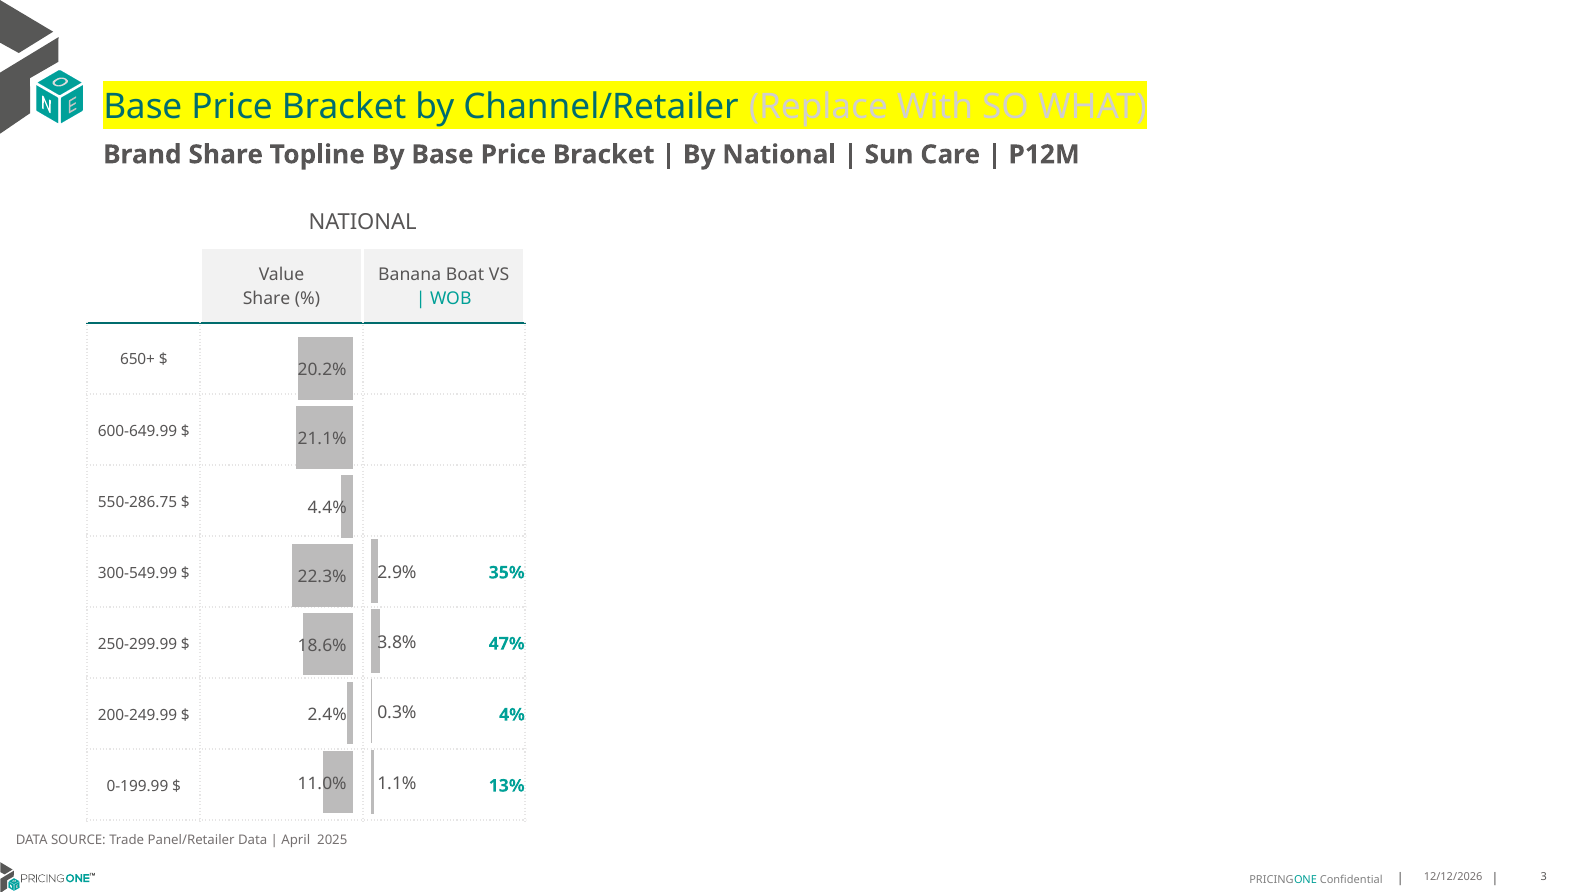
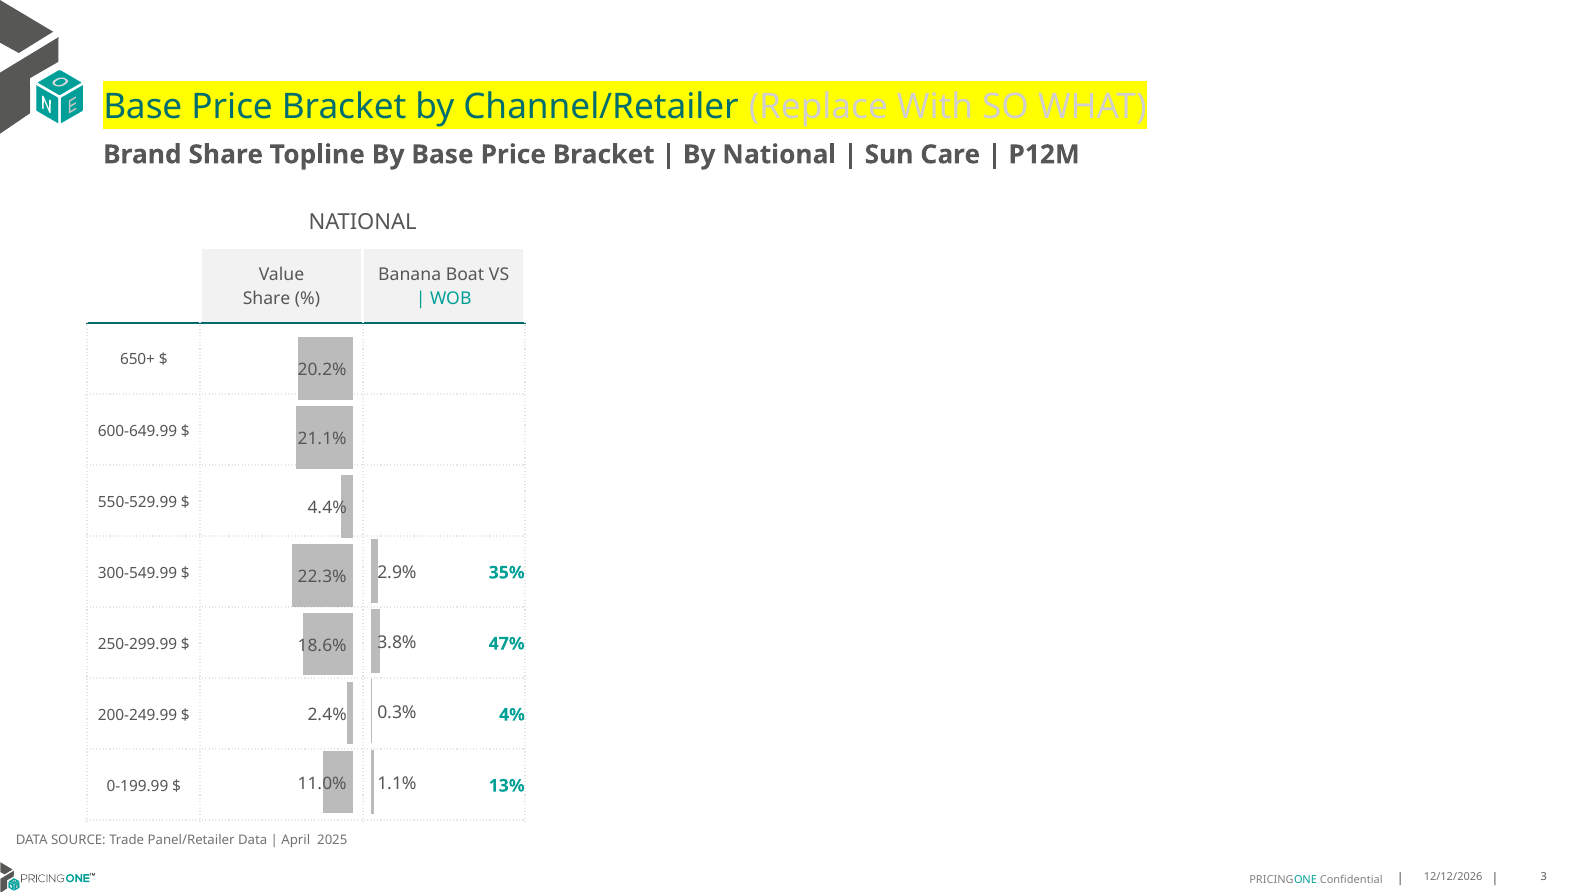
550-286.75: 550-286.75 -> 550-529.99 (138, 502)
